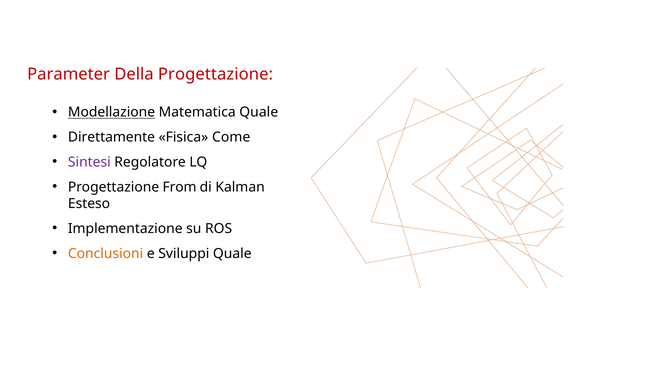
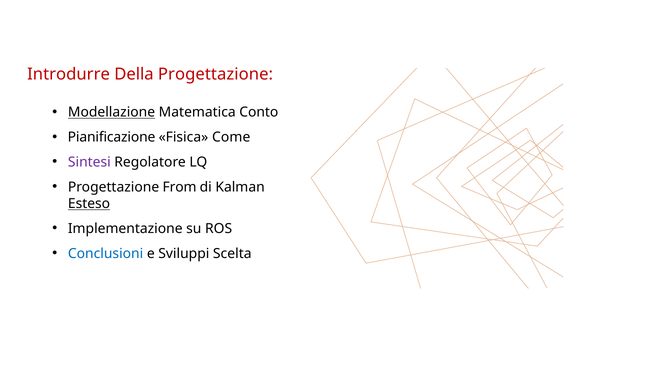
Parameter: Parameter -> Introdurre (69, 74)
Matematica Quale: Quale -> Conto (259, 112)
Direttamente: Direttamente -> Pianificazione (112, 137)
Esteso underline: none -> present (89, 204)
Conclusioni colour: orange -> blue (106, 254)
Sviluppi Quale: Quale -> Scelta (232, 254)
